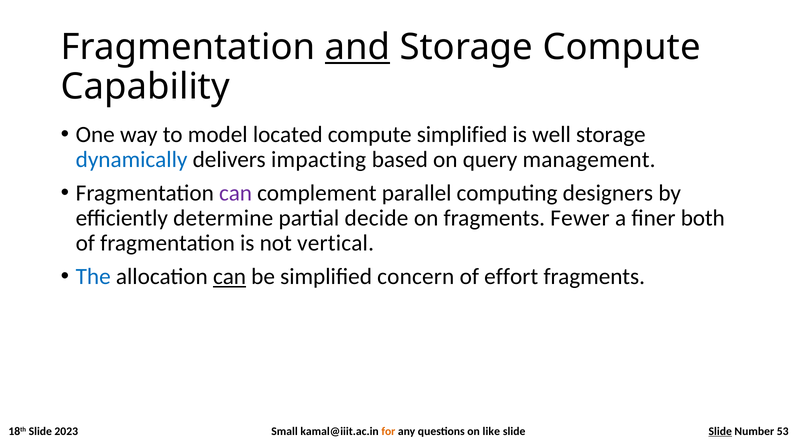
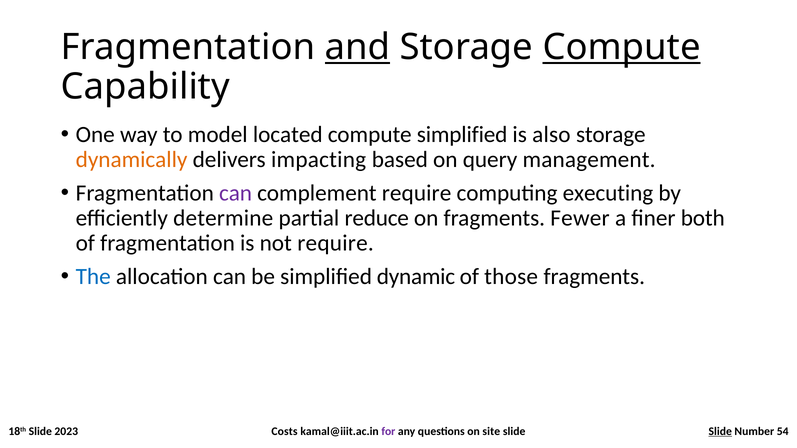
Compute underline: none -> present (622, 47)
well: well -> also (551, 135)
dynamically colour: blue -> orange (132, 160)
complement parallel: parallel -> require (417, 193)
designers: designers -> executing (608, 193)
decide: decide -> reduce (377, 218)
not vertical: vertical -> require (336, 243)
can underline: present -> none (230, 277)
concern: concern -> dynamic (416, 277)
effort: effort -> those (511, 277)
Small: Small -> Costs (285, 432)
for colour: orange -> purple (388, 432)
like: like -> site (491, 432)
53: 53 -> 54 (783, 432)
